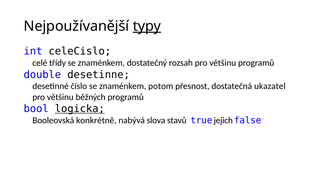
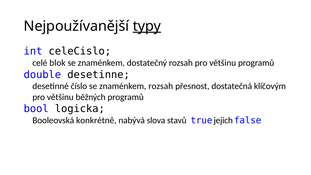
třídy: třídy -> blok (57, 63)
znaménkem potom: potom -> rozsah (161, 86)
ukazatel: ukazatel -> klíčovým (270, 86)
logicka underline: present -> none (80, 109)
